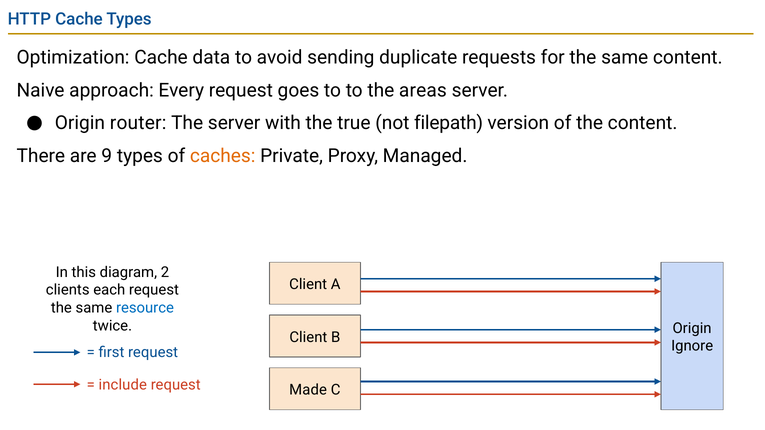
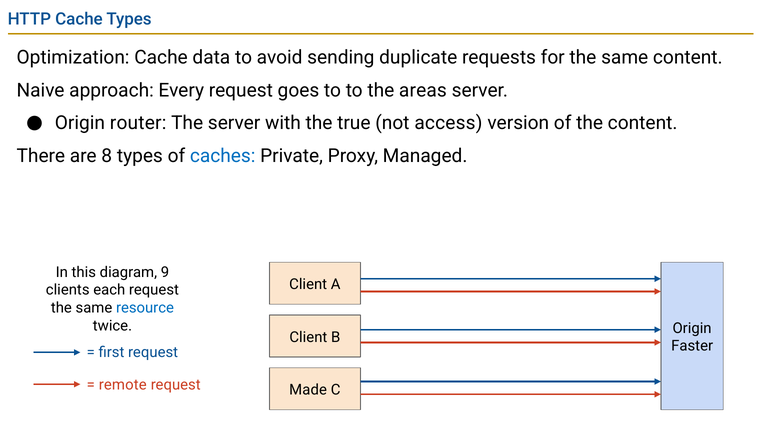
filepath: filepath -> access (448, 123)
9: 9 -> 8 (107, 156)
caches colour: orange -> blue (223, 156)
2: 2 -> 9 (165, 272)
Ignore: Ignore -> Faster (692, 346)
include: include -> remote (123, 385)
